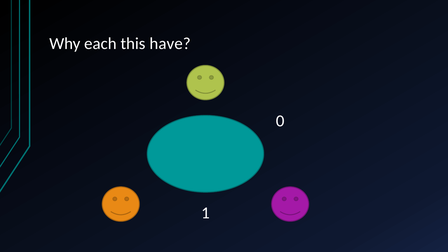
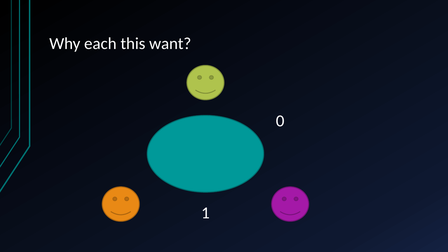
have: have -> want (170, 44)
